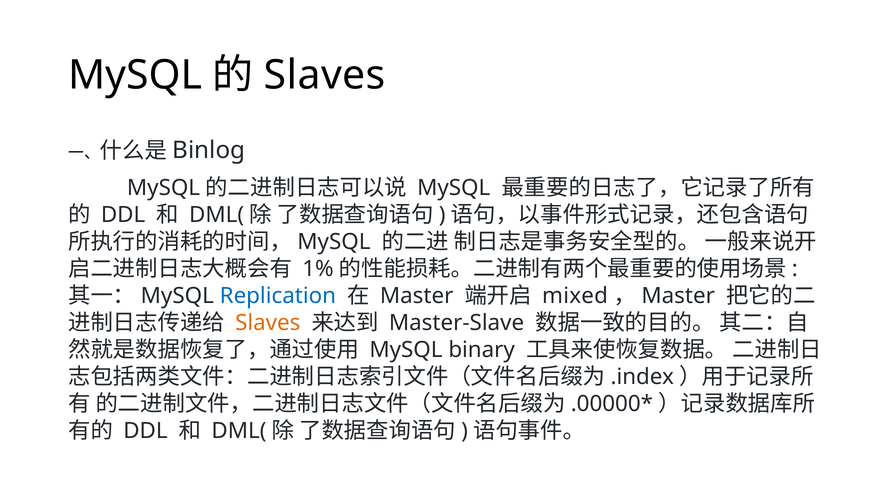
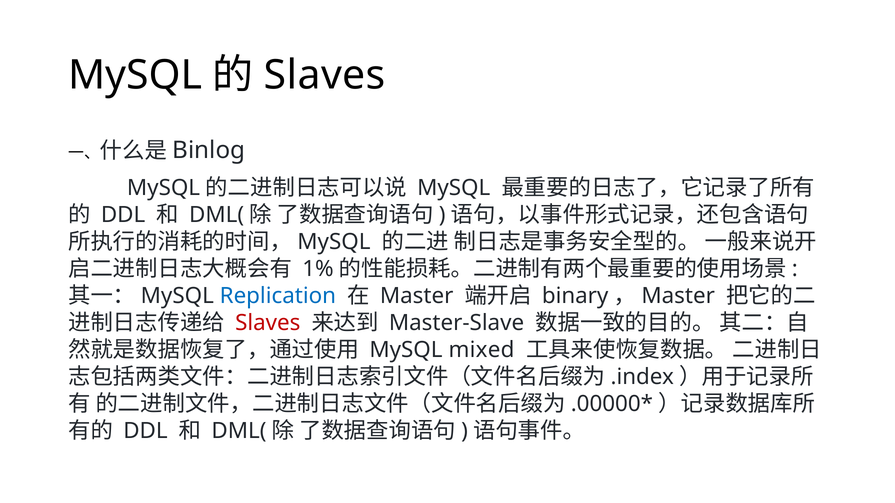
mixed: mixed -> binary (575, 296)
Slaves colour: orange -> red (268, 323)
binary: binary -> mixed (481, 350)
